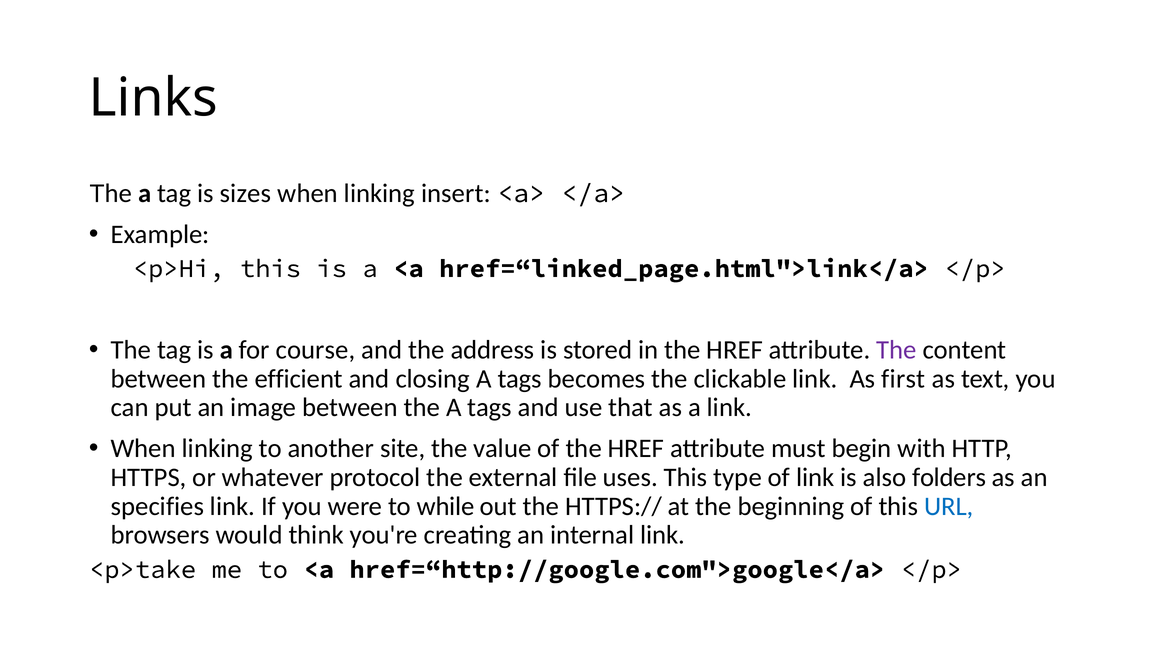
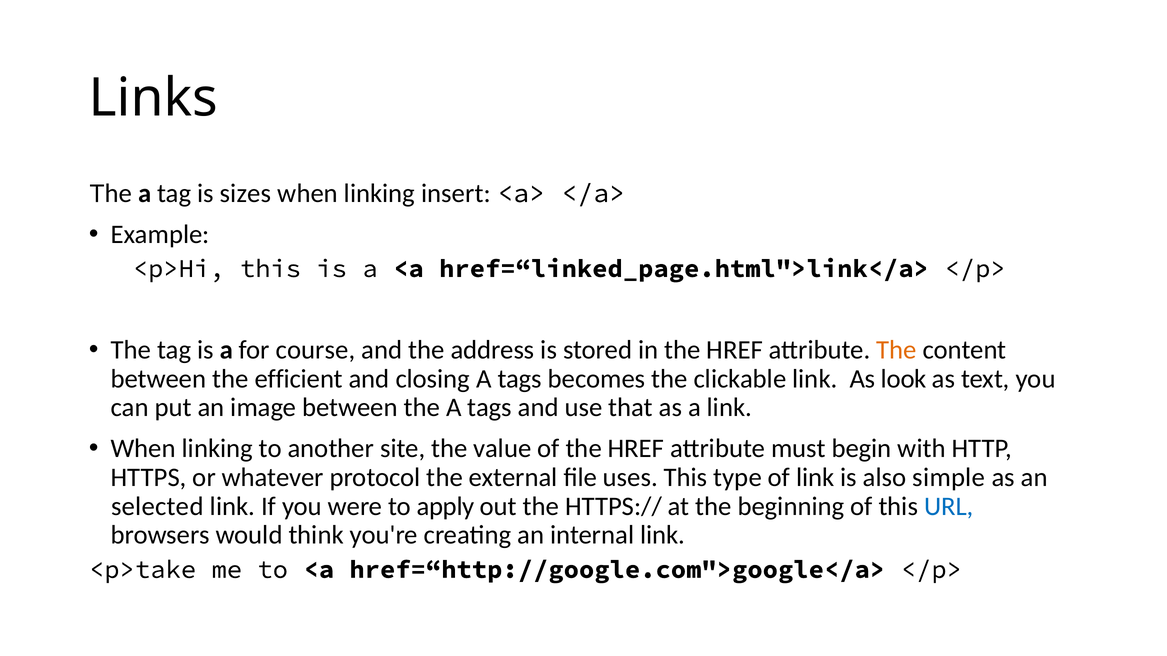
The colour: purple -> orange (897, 350)
first: first -> look (904, 379)
folders: folders -> simple (949, 478)
specifies: specifies -> selected (157, 507)
while: while -> apply (446, 507)
